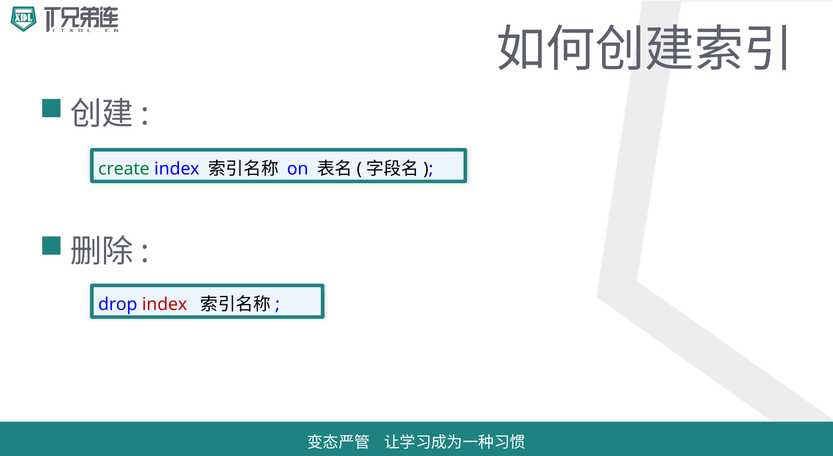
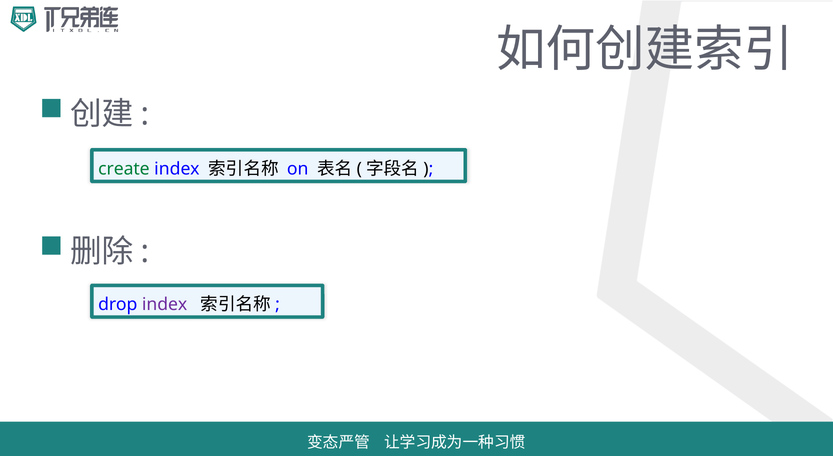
index colour: red -> purple (165, 305)
